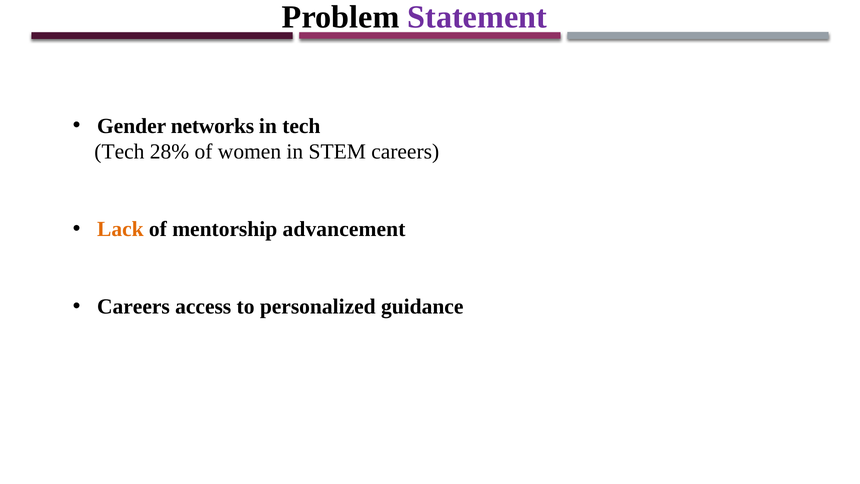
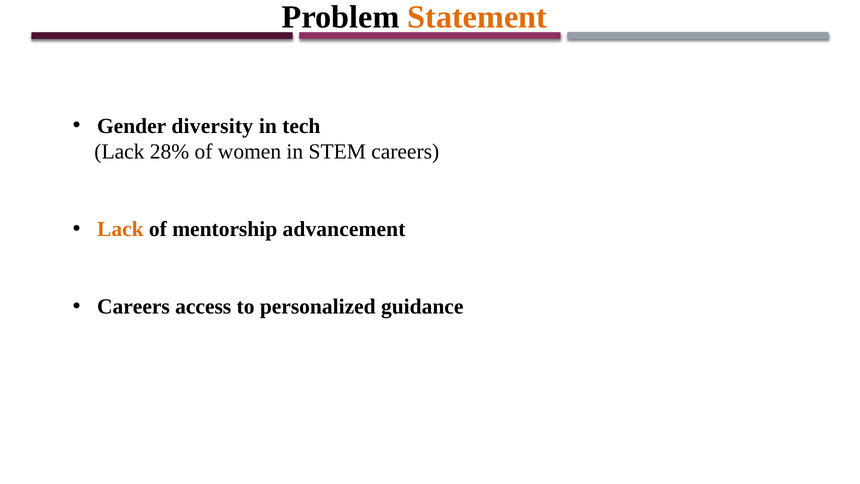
Statement colour: purple -> orange (477, 17)
networks: networks -> diversity (212, 126)
Tech: Tech -> Lack (119, 152)
